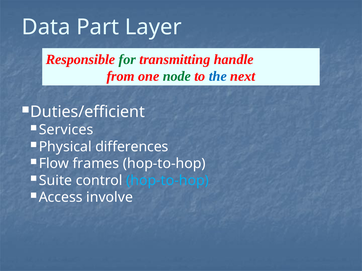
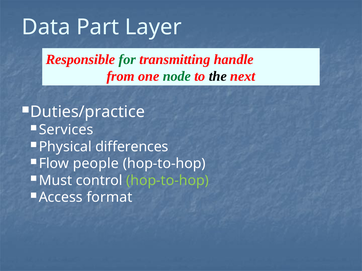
the colour: blue -> black (218, 76)
Duties/efficient: Duties/efficient -> Duties/practice (88, 112)
frames: frames -> people (96, 164)
Suite: Suite -> Must (55, 181)
hop-to-hop colour: light blue -> light green (168, 181)
involve: involve -> format (110, 198)
